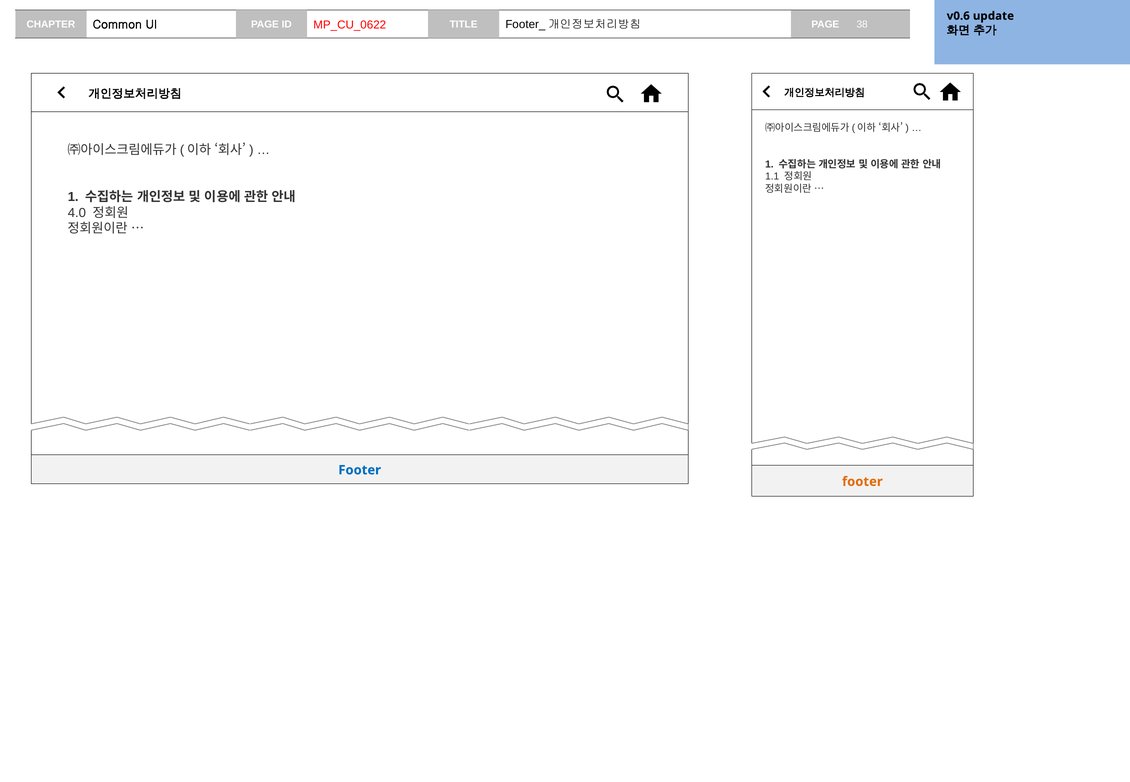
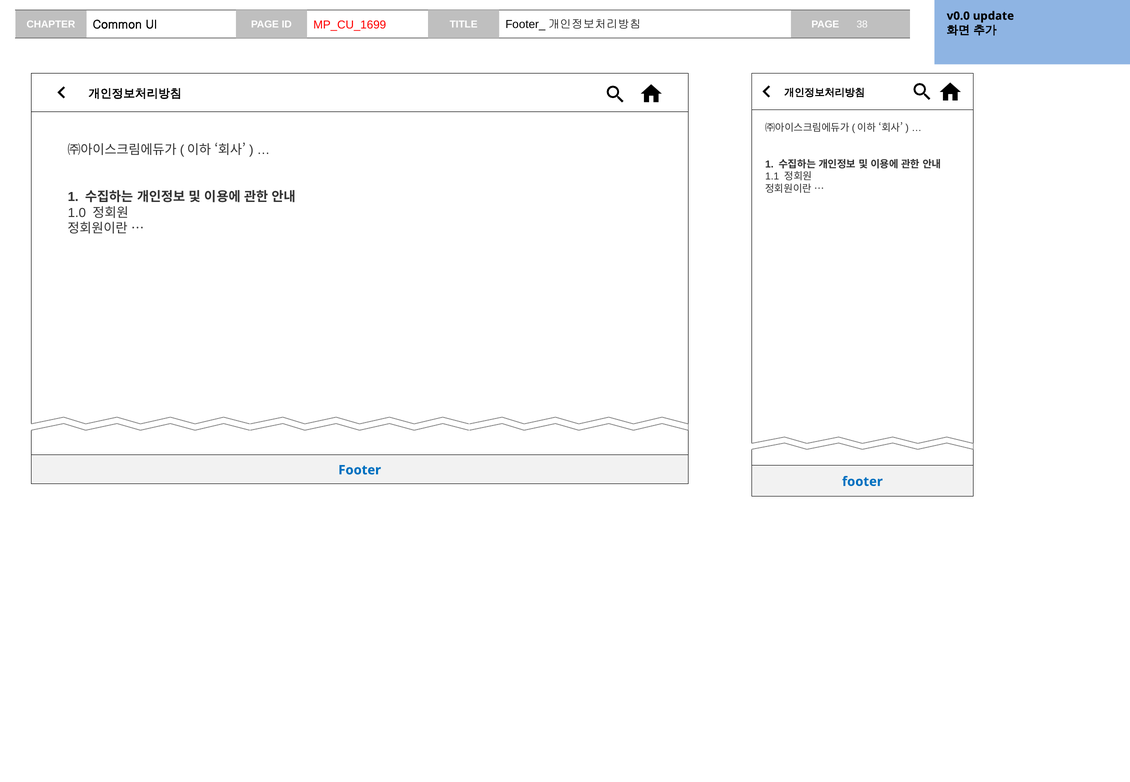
v0.6: v0.6 -> v0.0 (958, 16)
MP_CU_0622: MP_CU_0622 -> MP_CU_1699 (350, 25)
4.0: 4.0 -> 1.0 (77, 213)
footer colour: orange -> blue (862, 482)
